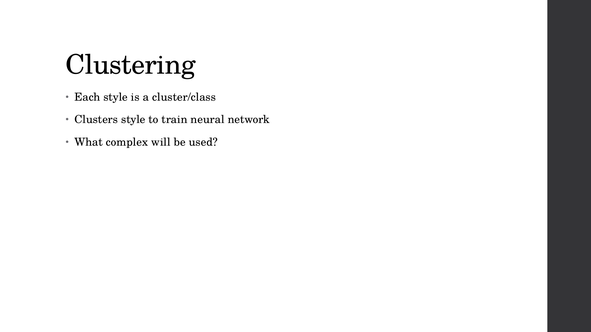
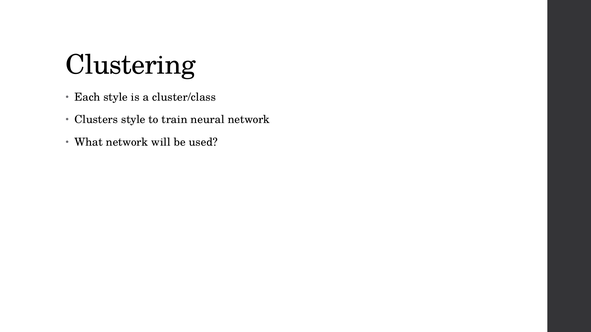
What complex: complex -> network (127, 142)
